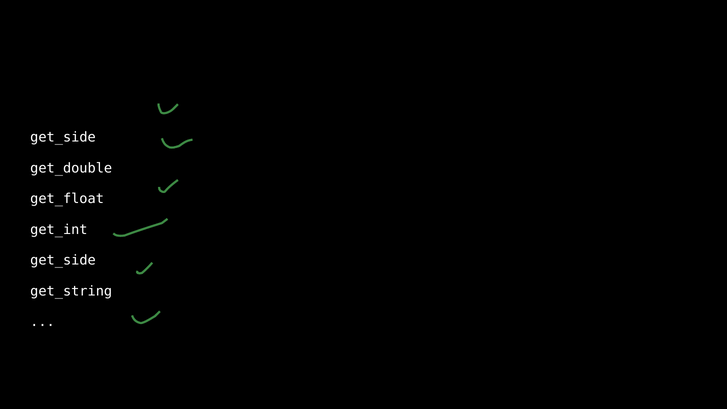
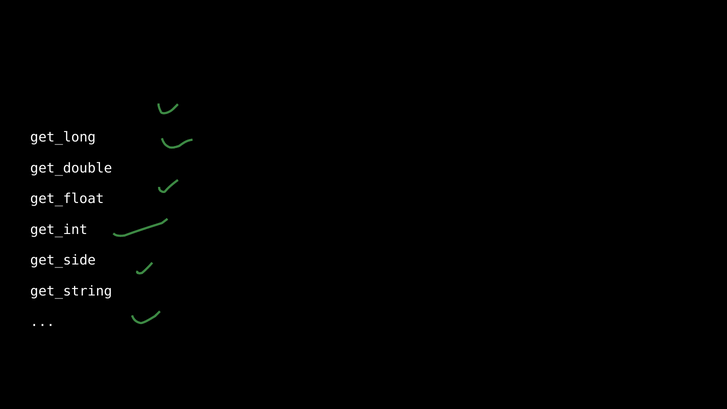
get_side: get_side -> get_long (63, 137)
